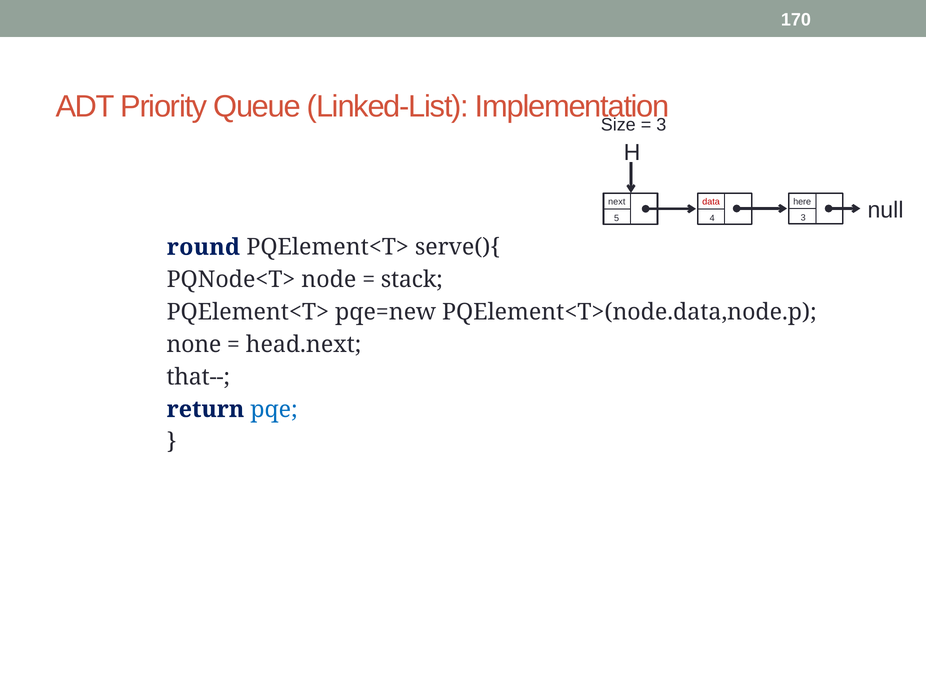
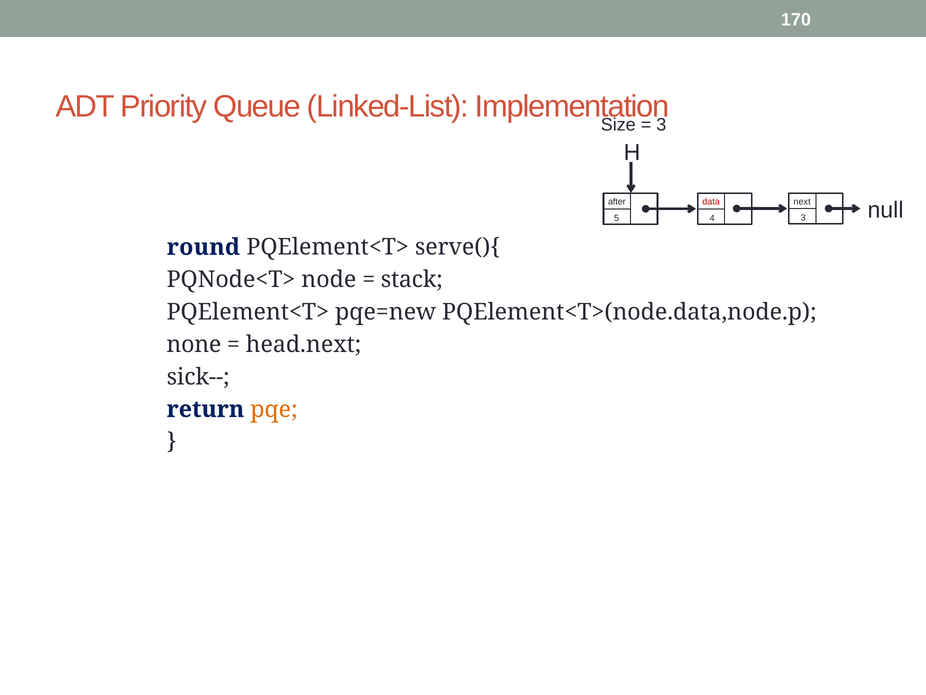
here: here -> next (802, 202)
next: next -> after (617, 202)
that--: that-- -> sick-- (198, 377)
pqe colour: blue -> orange (274, 409)
